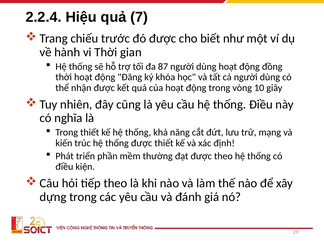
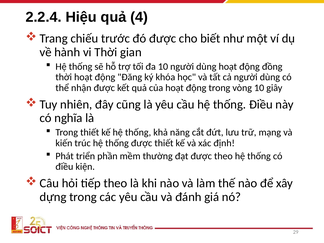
7: 7 -> 4 (139, 17)
đa 87: 87 -> 10 (163, 66)
